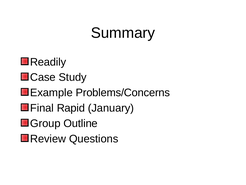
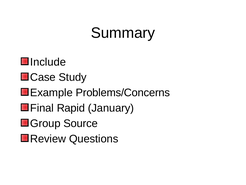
Readily: Readily -> Include (48, 62)
Outline: Outline -> Source (81, 123)
